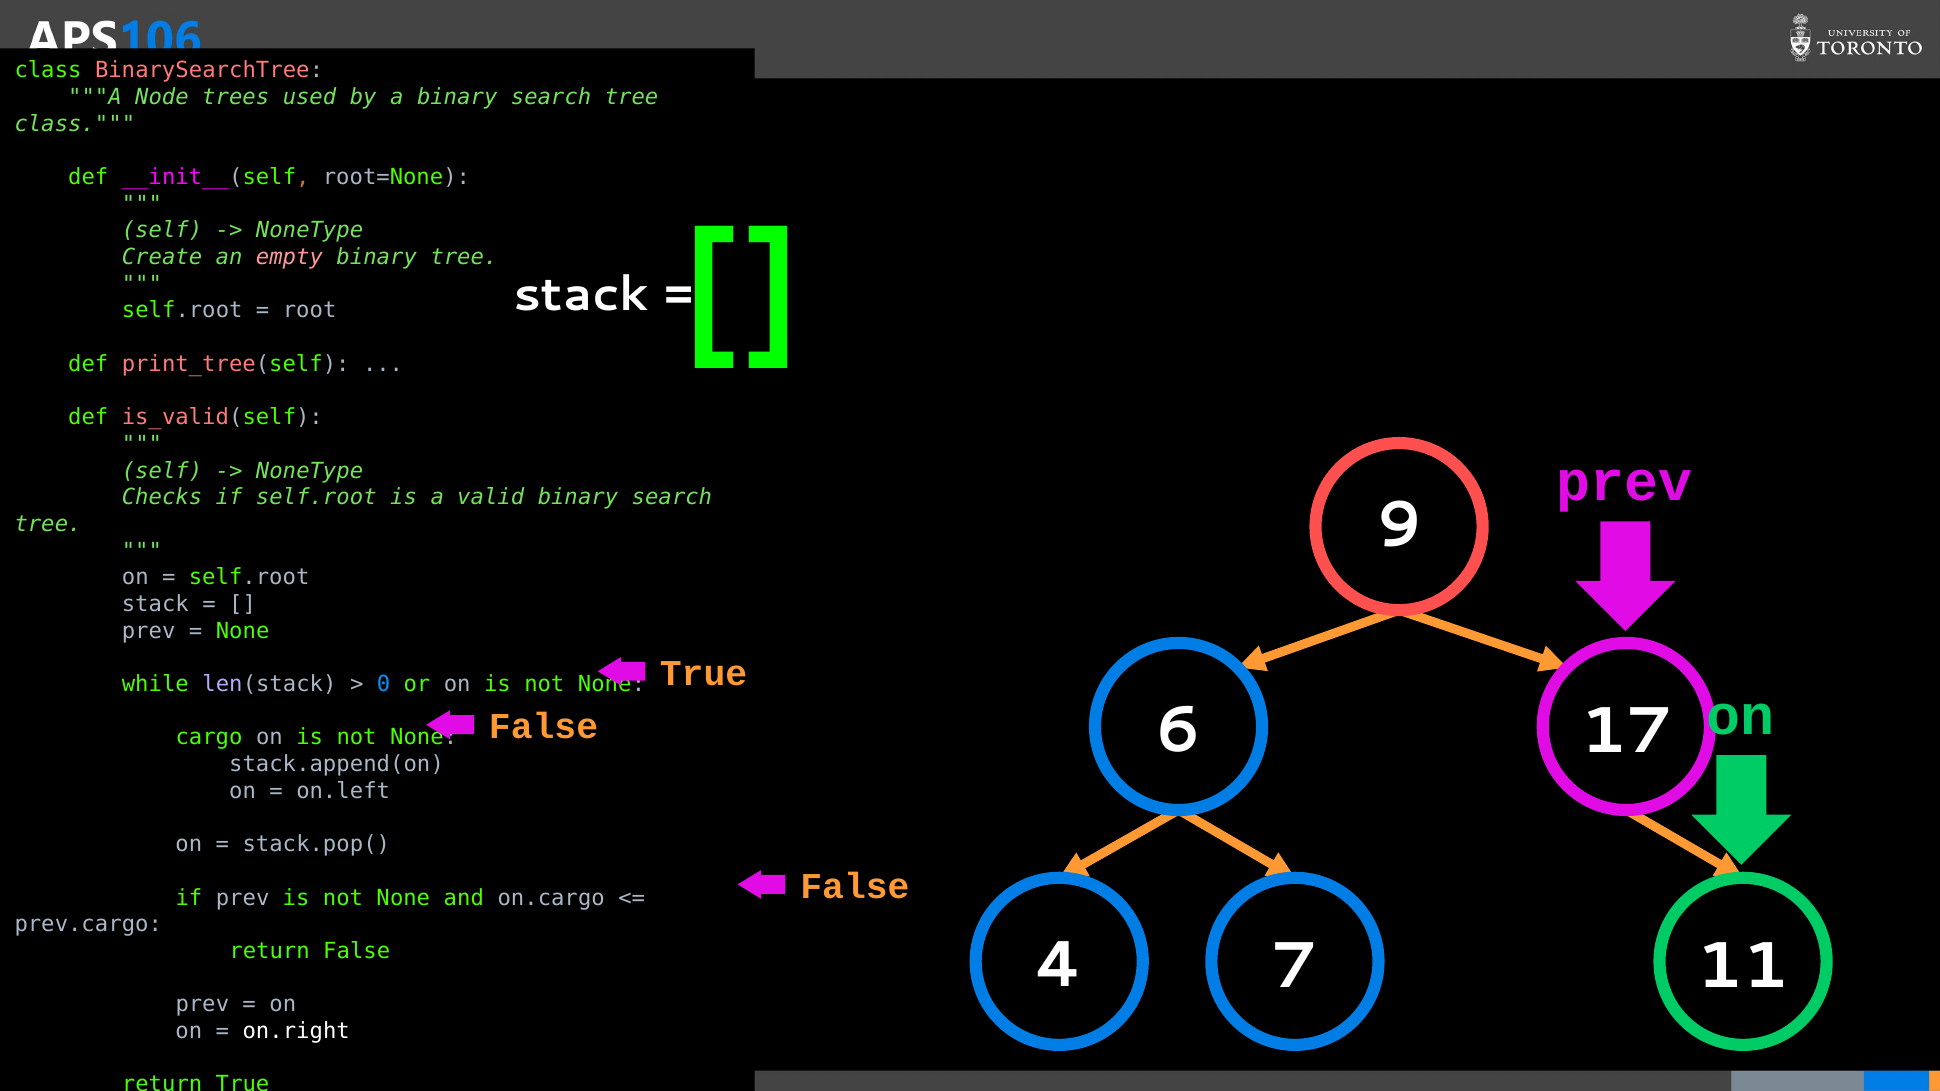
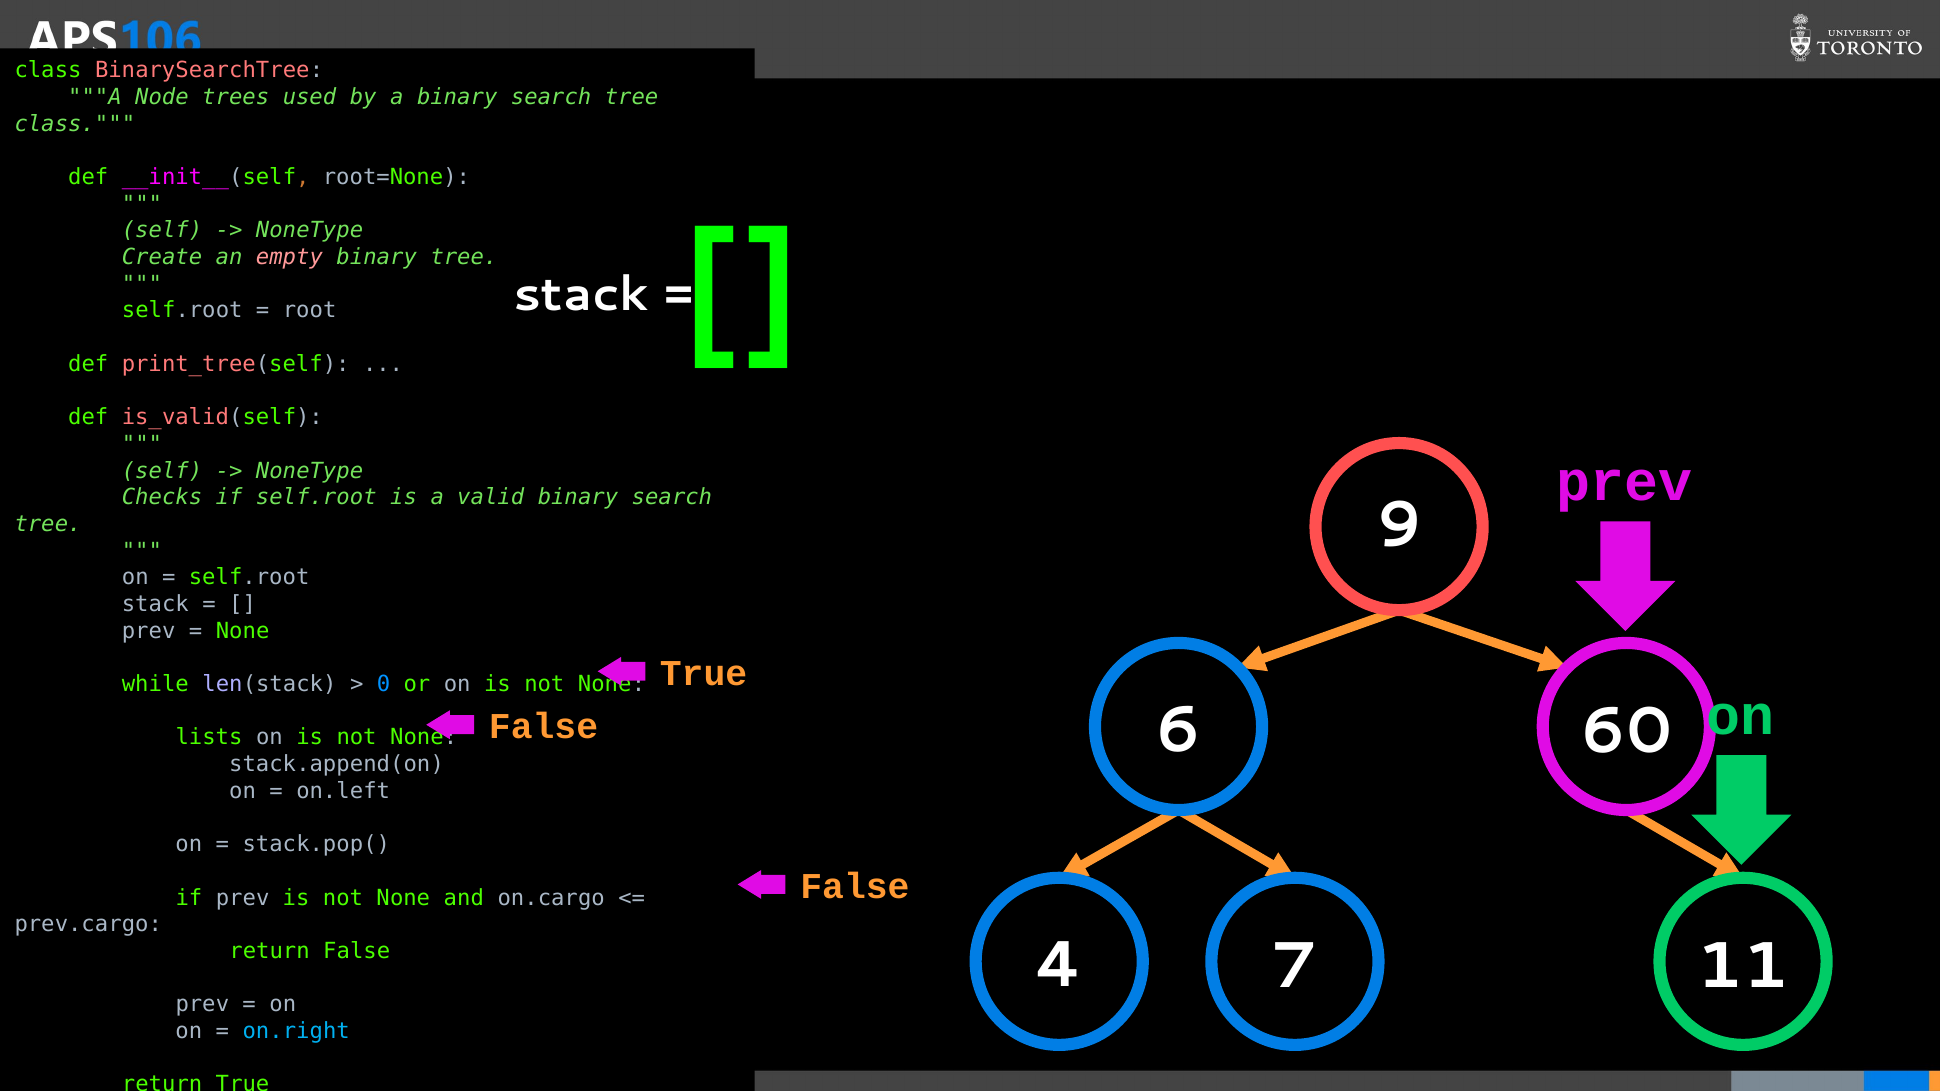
17: 17 -> 60 (1626, 731)
cargo: cargo -> lists (209, 738)
on.right colour: white -> light blue (296, 1031)
